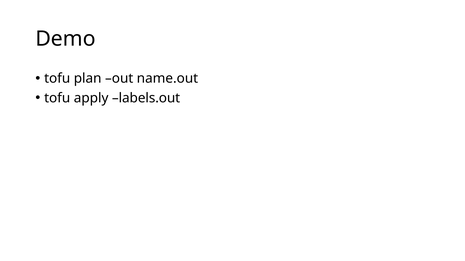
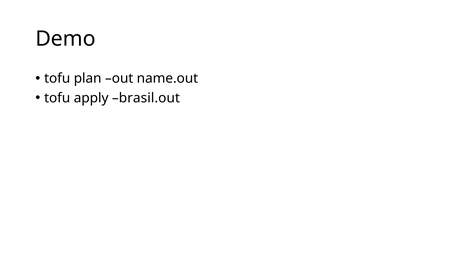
labels.out: labels.out -> brasil.out (146, 98)
